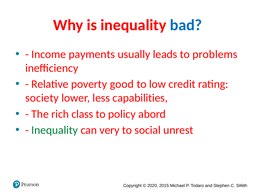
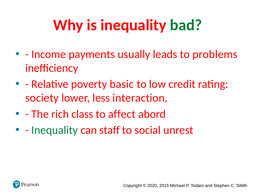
bad colour: blue -> green (186, 25)
good: good -> basic (122, 84)
capabilities: capabilities -> interaction (140, 98)
policy: policy -> affect (122, 114)
very: very -> staff (110, 130)
